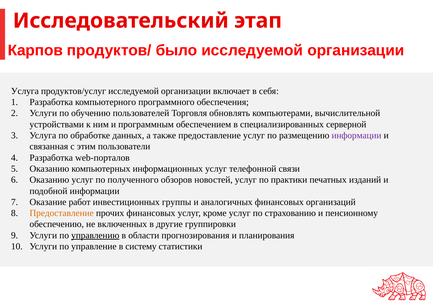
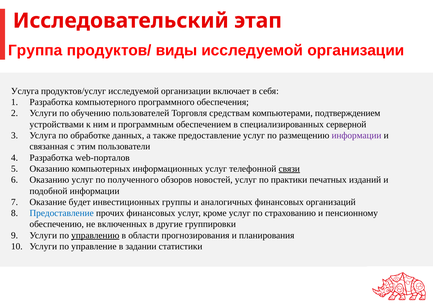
Карпов: Карпов -> Группа (35, 50)
было: было -> виды (177, 50)
обновлять: обновлять -> средствам (230, 113)
вычислительной: вычислительной -> подтверждением (348, 113)
связи underline: none -> present (289, 169)
работ: работ -> будет (80, 202)
Предоставление colour: orange -> blue (62, 213)
систему: систему -> задании (141, 247)
